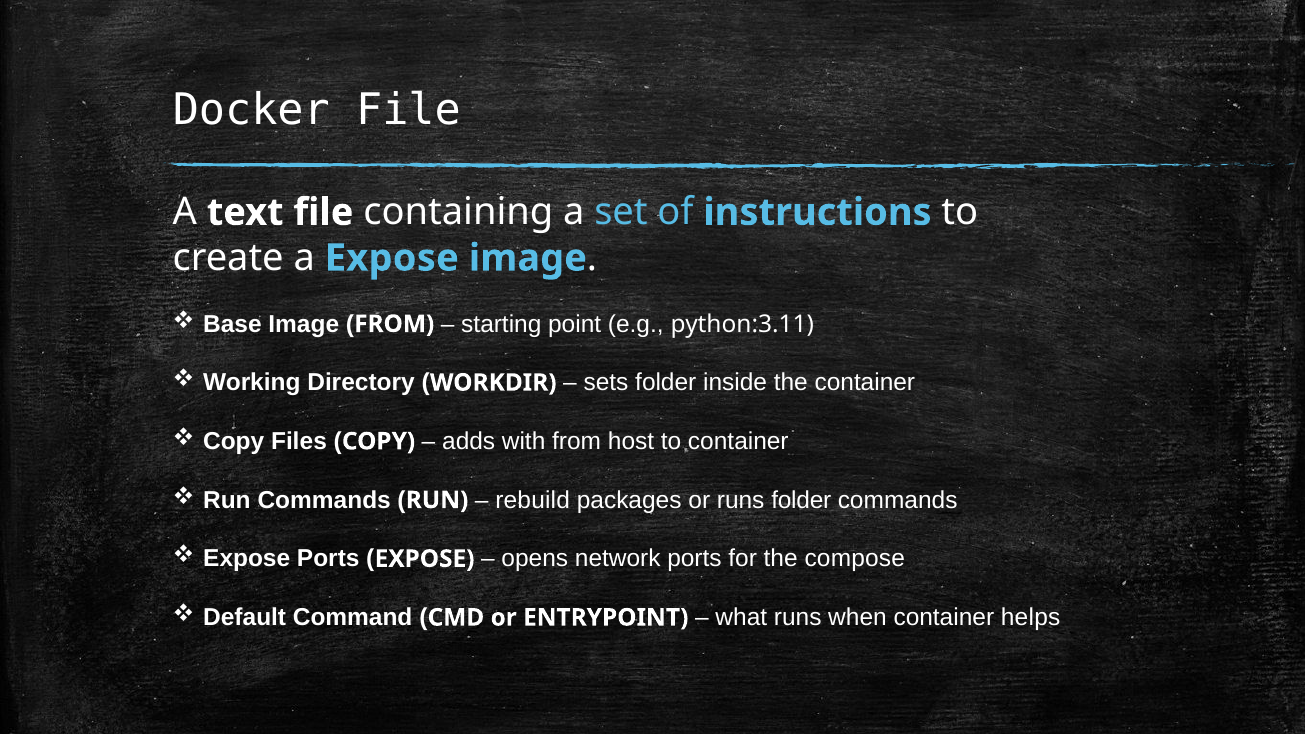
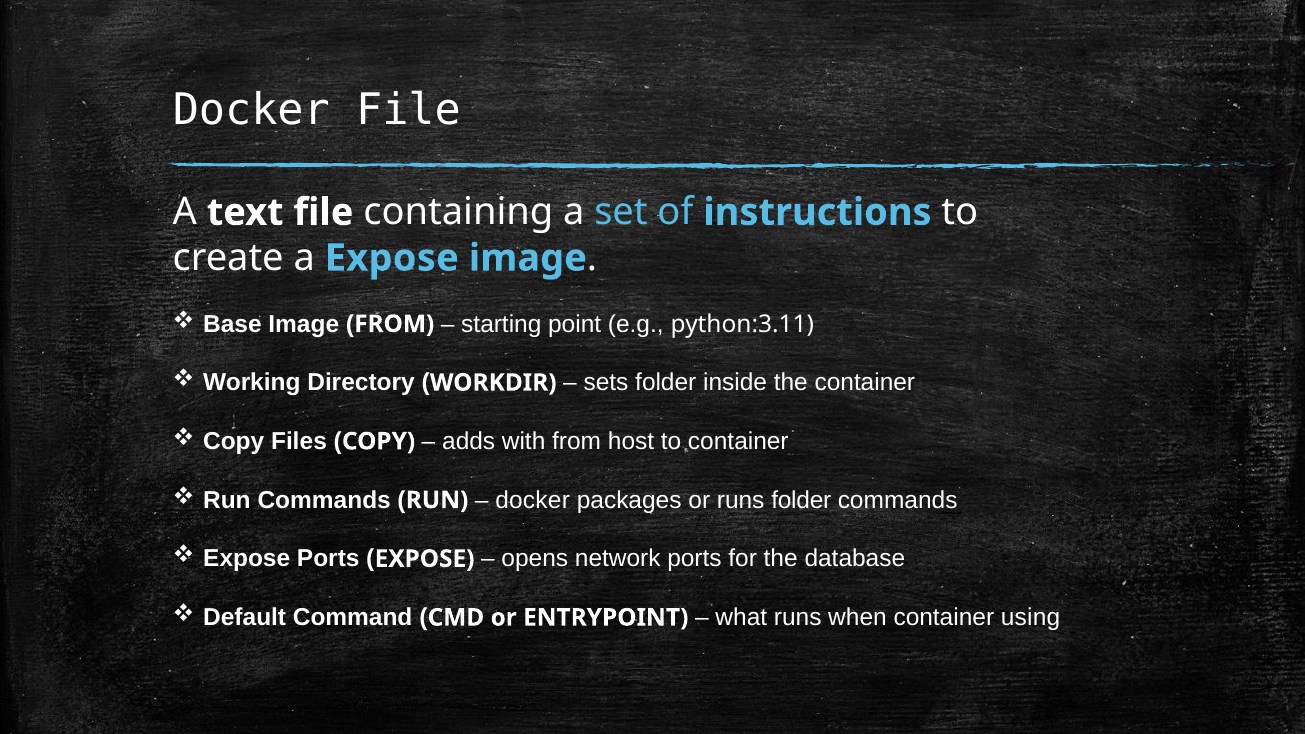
rebuild: rebuild -> docker (533, 500)
compose: compose -> database (855, 559)
helps: helps -> using (1031, 618)
